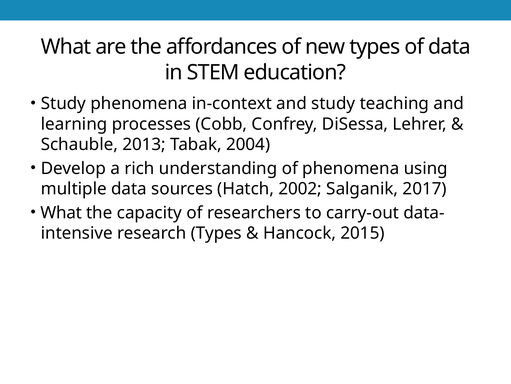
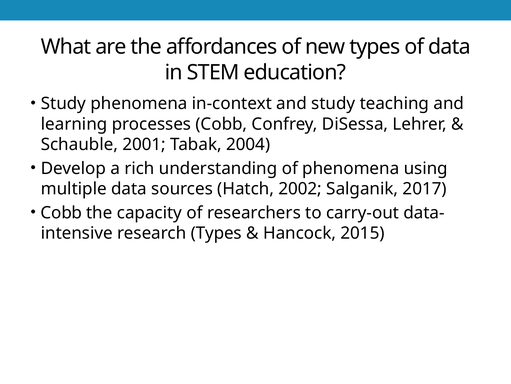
2013: 2013 -> 2001 (144, 144)
What: What -> Cobb (61, 212)
